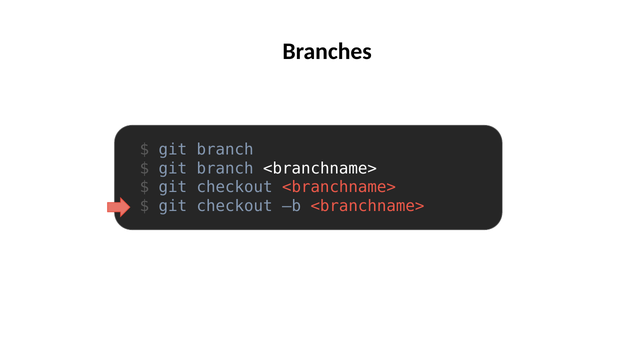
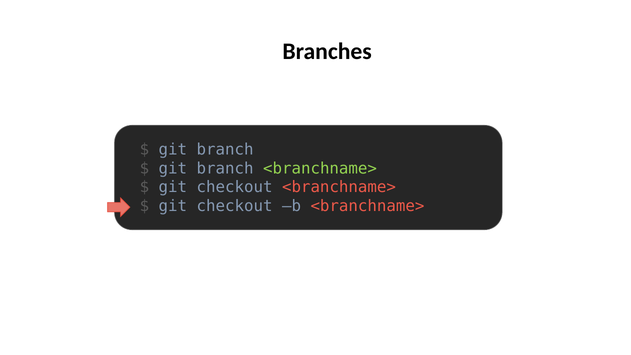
<branchname> colour: white -> light green (320, 168)
